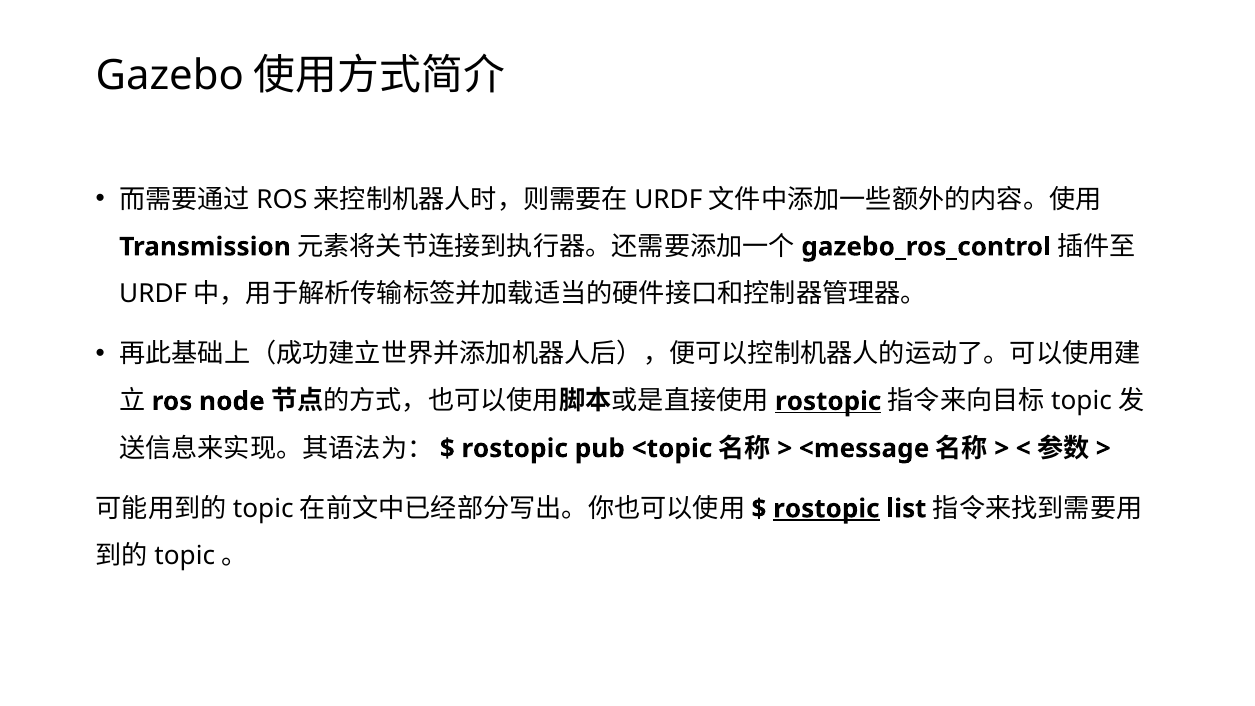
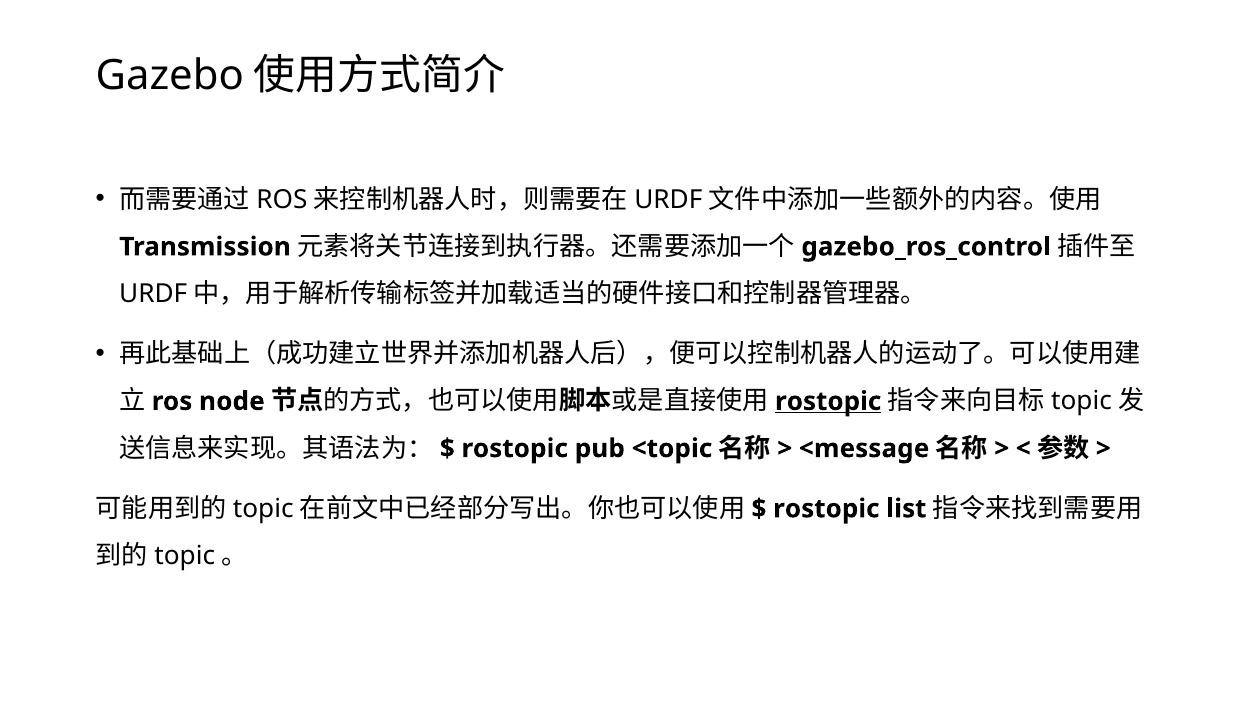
rostopic underline: present -> none (826, 509)
